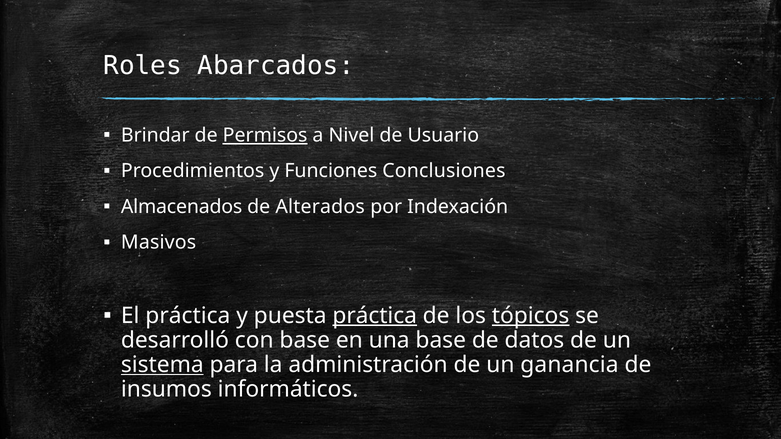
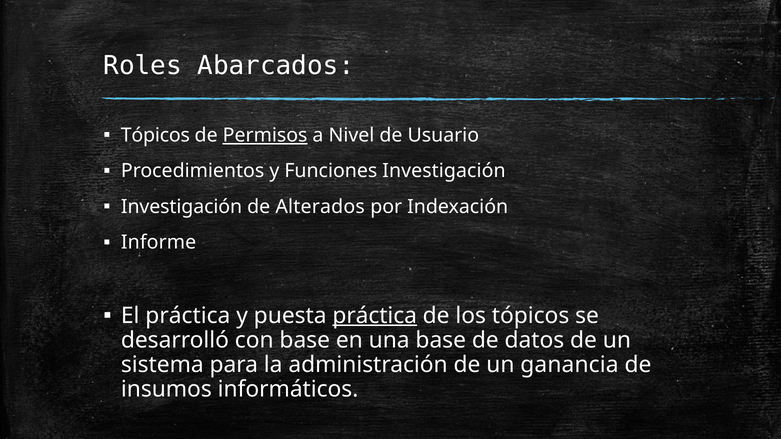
Brindar: Brindar -> Tópicos (155, 135)
Funciones Conclusiones: Conclusiones -> Investigación (444, 171)
Almacenados: Almacenados -> Investigación (182, 207)
Masivos: Masivos -> Informe (159, 243)
tópicos underline: present -> none (531, 316)
sistema underline: present -> none (162, 365)
